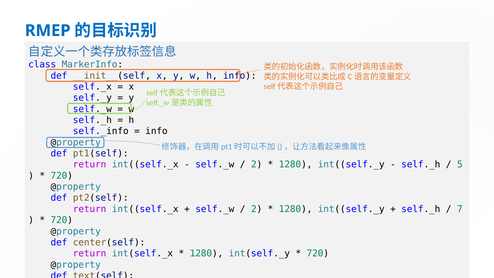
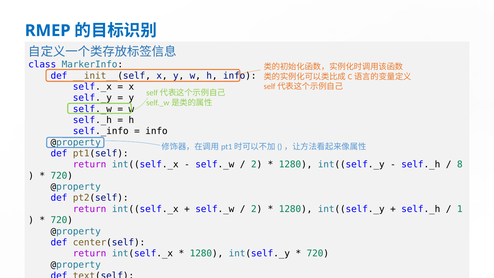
5: 5 -> 8 (460, 164)
7: 7 -> 1 (460, 209)
